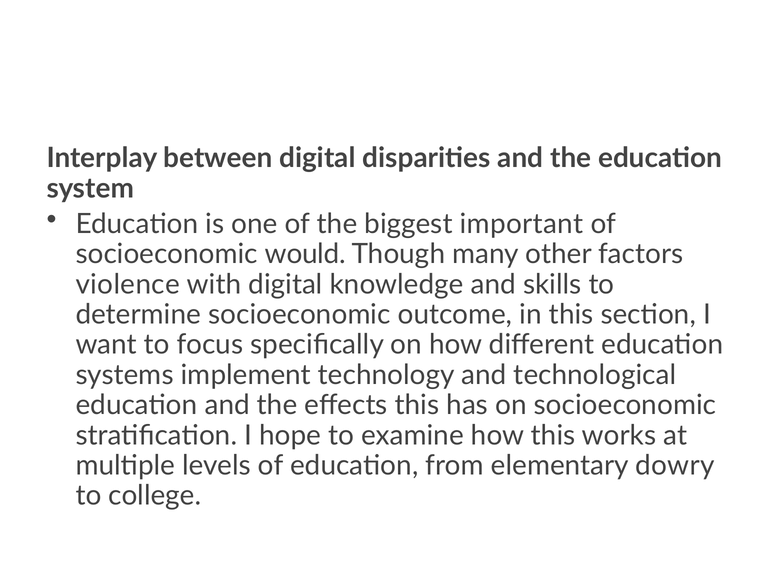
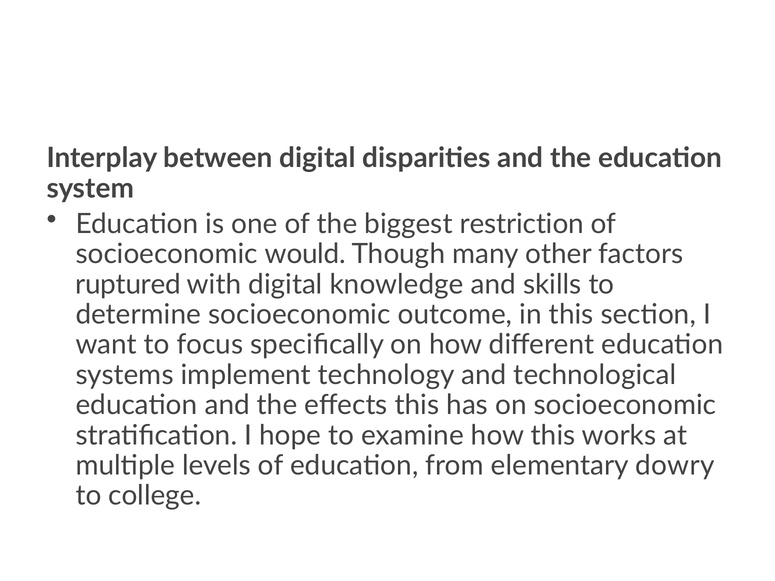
important: important -> restriction (522, 224)
violence: violence -> ruptured (128, 285)
